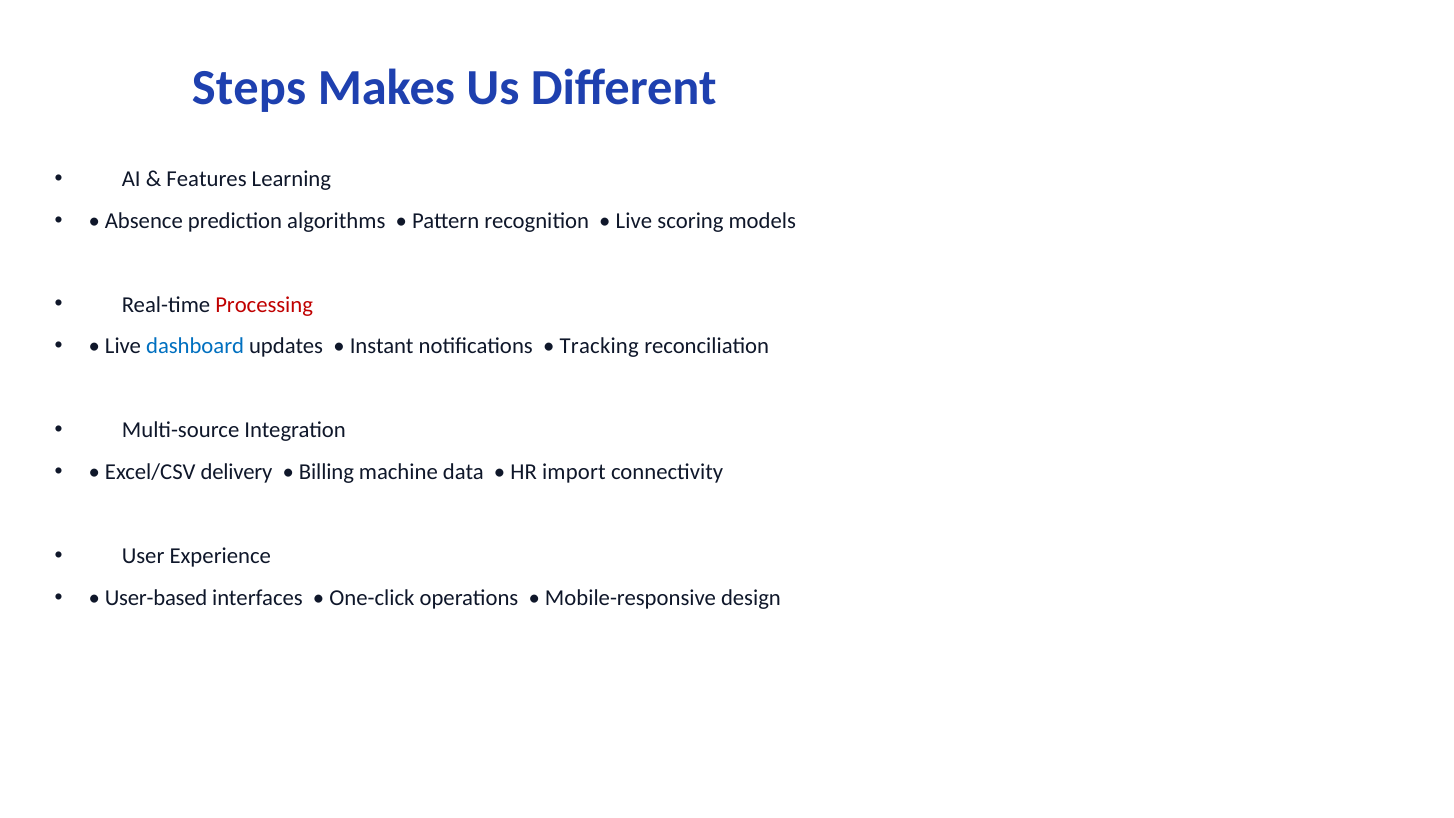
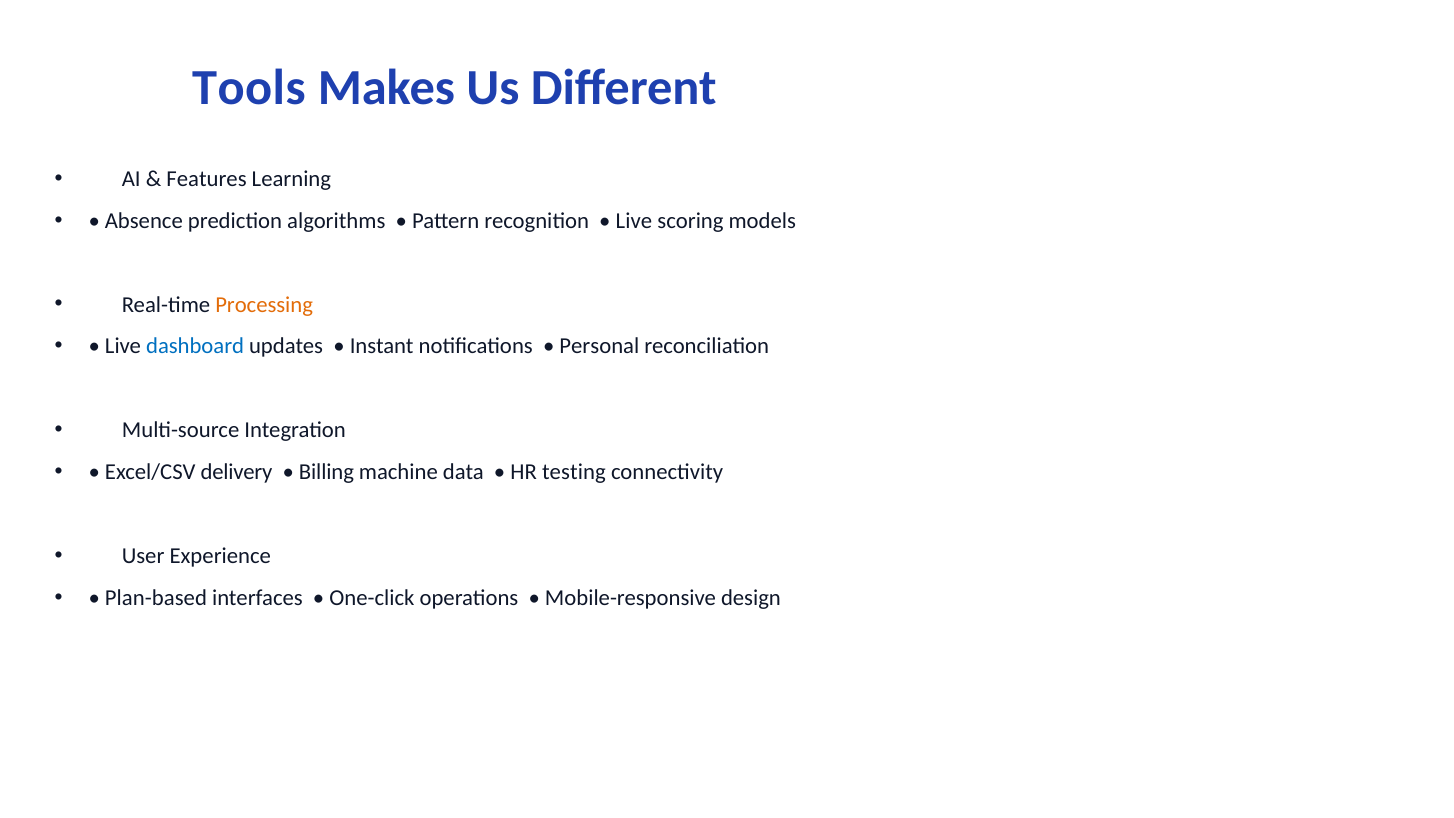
Steps: Steps -> Tools (249, 88)
Processing colour: red -> orange (264, 304)
Tracking: Tracking -> Personal (599, 346)
import: import -> testing (574, 472)
User-based: User-based -> Plan-based (156, 598)
